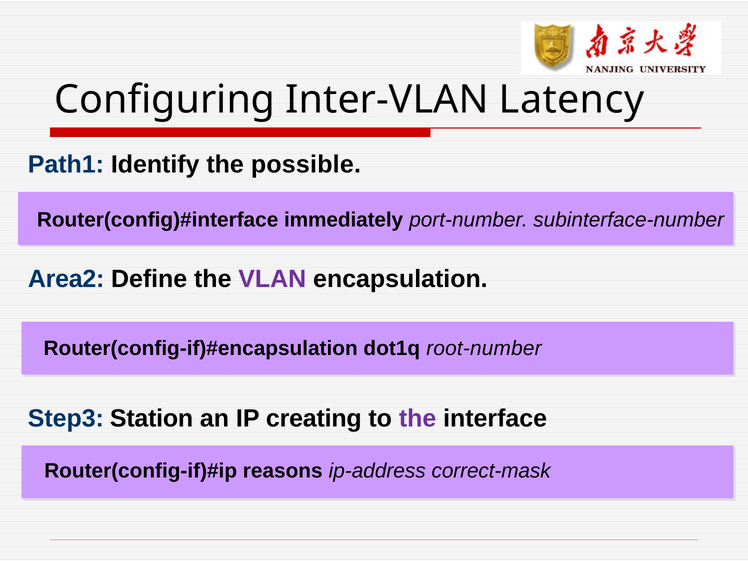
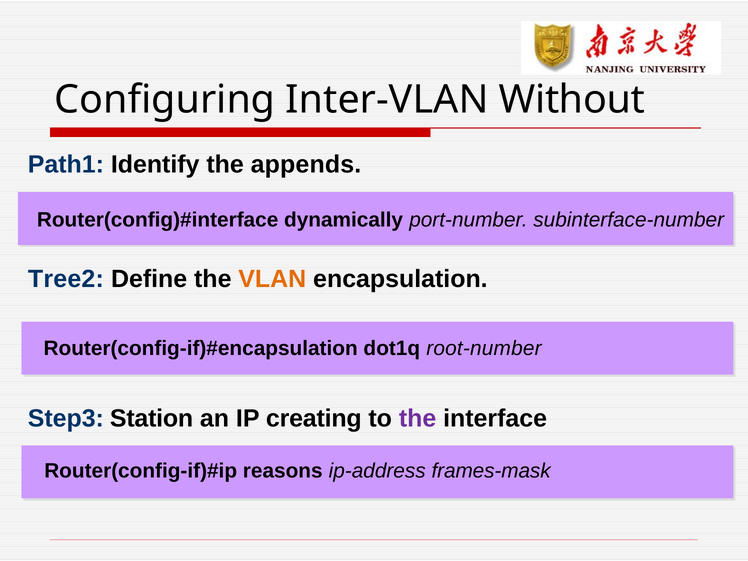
Latency: Latency -> Without (572, 100)
possible: possible -> appends (306, 164)
immediately: immediately -> dynamically (344, 220)
Area2: Area2 -> Tree2 (66, 279)
VLAN colour: purple -> orange (272, 279)
correct-mask: correct-mask -> frames-mask (491, 471)
